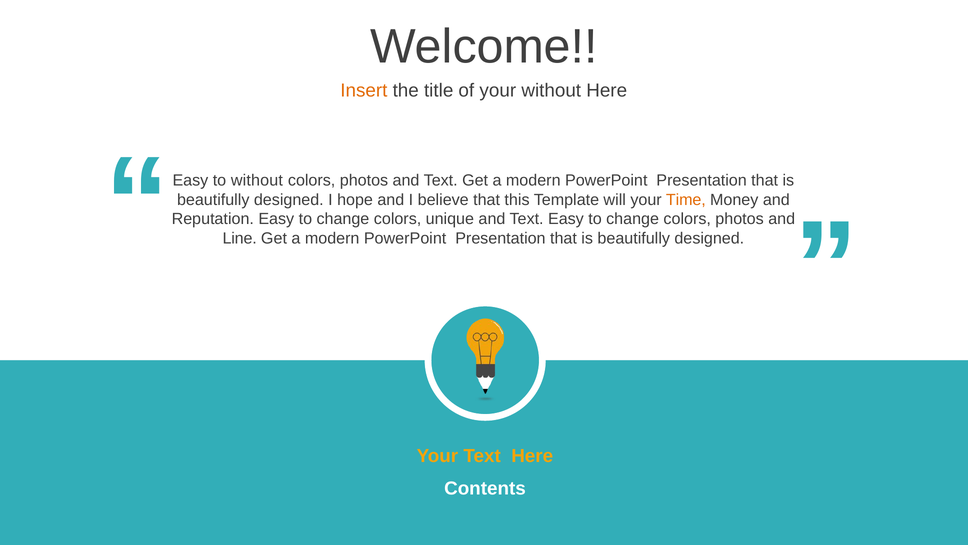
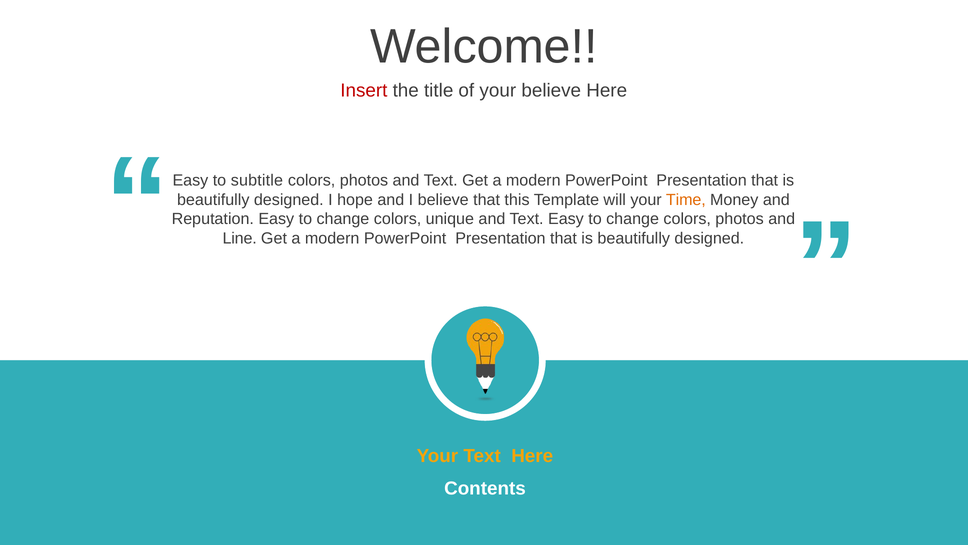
Insert colour: orange -> red (364, 91)
your without: without -> believe (551, 91)
to without: without -> subtitle (257, 180)
